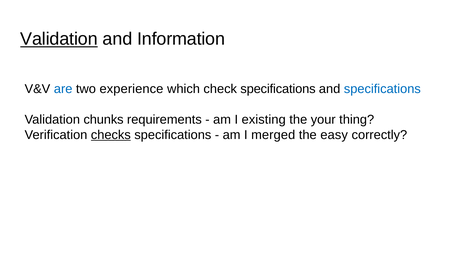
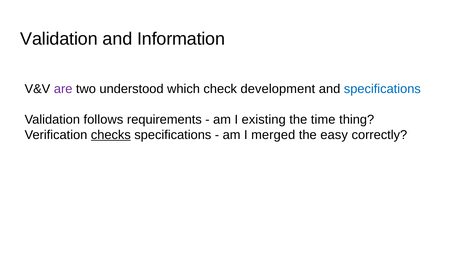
Validation underline: present -> none (59, 39)
are colour: blue -> purple (63, 89)
experience: experience -> understood (132, 89)
check specifications: specifications -> development (278, 89)
chunks: chunks -> follows (103, 120)
your: your -> time (323, 120)
